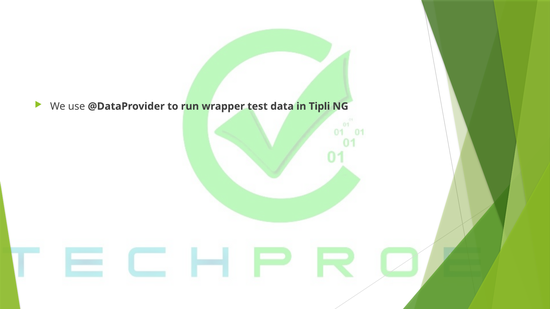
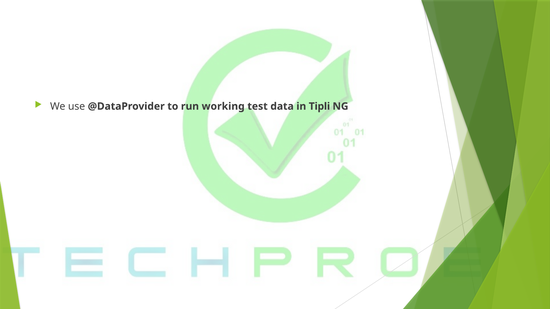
wrapper: wrapper -> working (223, 106)
